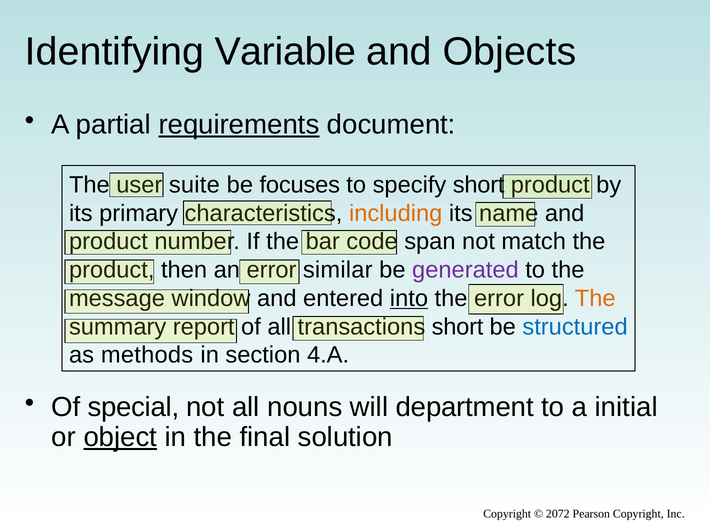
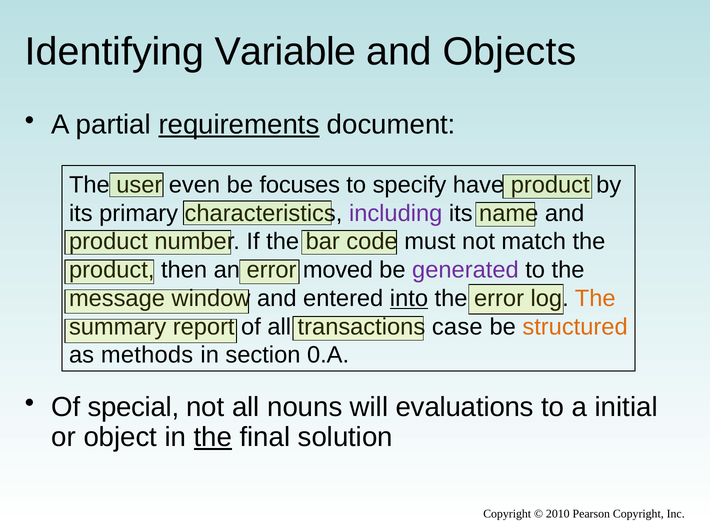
suite: suite -> even (194, 185)
specify short: short -> have (479, 185)
including colour: orange -> purple (396, 213)
span: span -> must (430, 242)
similar: similar -> moved (338, 270)
short: short -> case (457, 327)
structured colour: blue -> orange (575, 327)
4.A: 4.A -> 0.A (328, 355)
department: department -> evaluations (465, 408)
object underline: present -> none (120, 438)
the underline: none -> present (213, 438)
2072: 2072 -> 2010 (558, 514)
